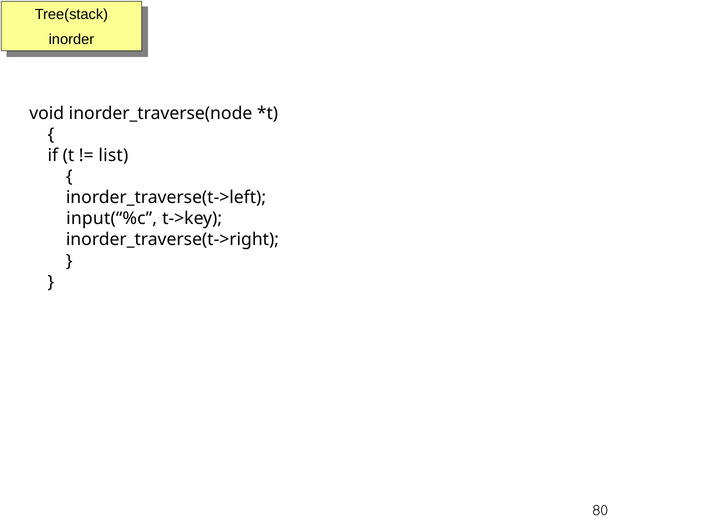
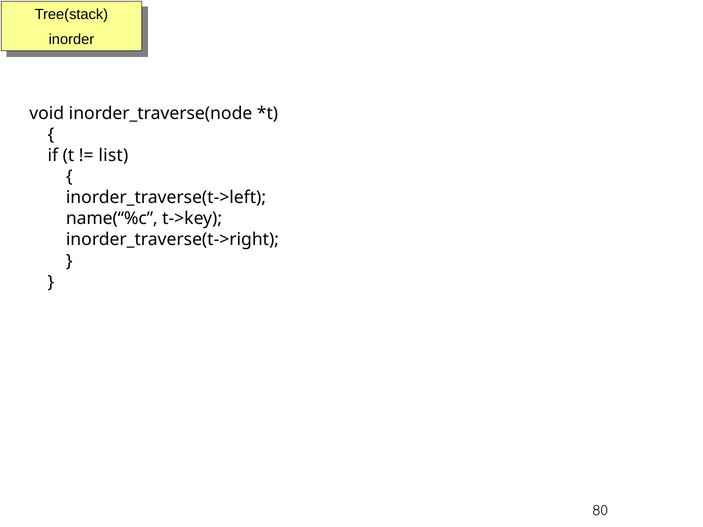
input(“%c: input(“%c -> name(“%c (112, 219)
